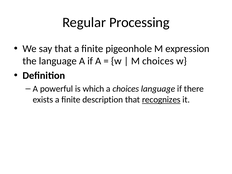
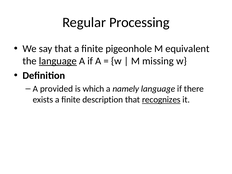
expression: expression -> equivalent (187, 49)
language underline: none -> present (58, 61)
M choices: choices -> missing (158, 61)
powerful: powerful -> provided (57, 89)
a choices: choices -> namely (126, 89)
